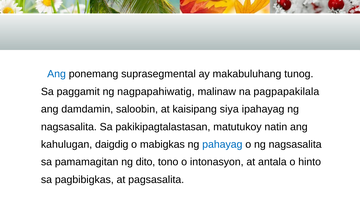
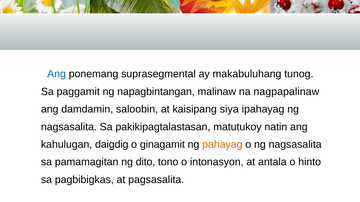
nagpapahiwatig: nagpapahiwatig -> napagbintangan (156, 92)
pagpapakilala: pagpapakilala -> nagpapalinaw (286, 92)
mabigkas: mabigkas -> ginagamit (162, 145)
pahayag colour: blue -> orange (222, 145)
